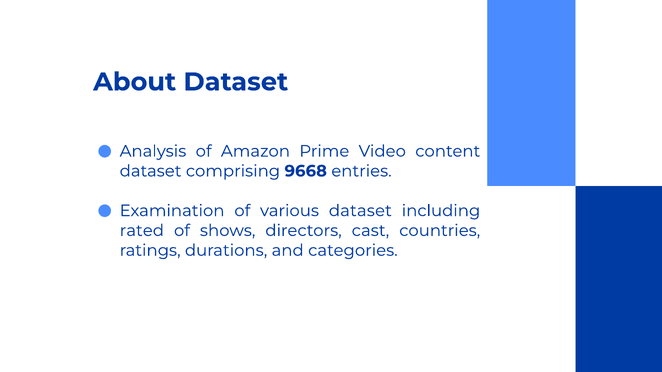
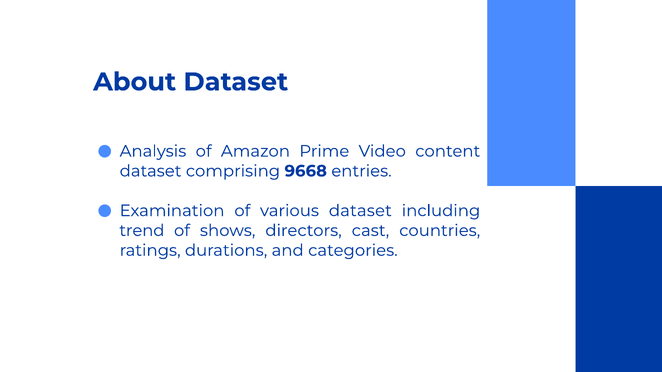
rated: rated -> trend (142, 231)
